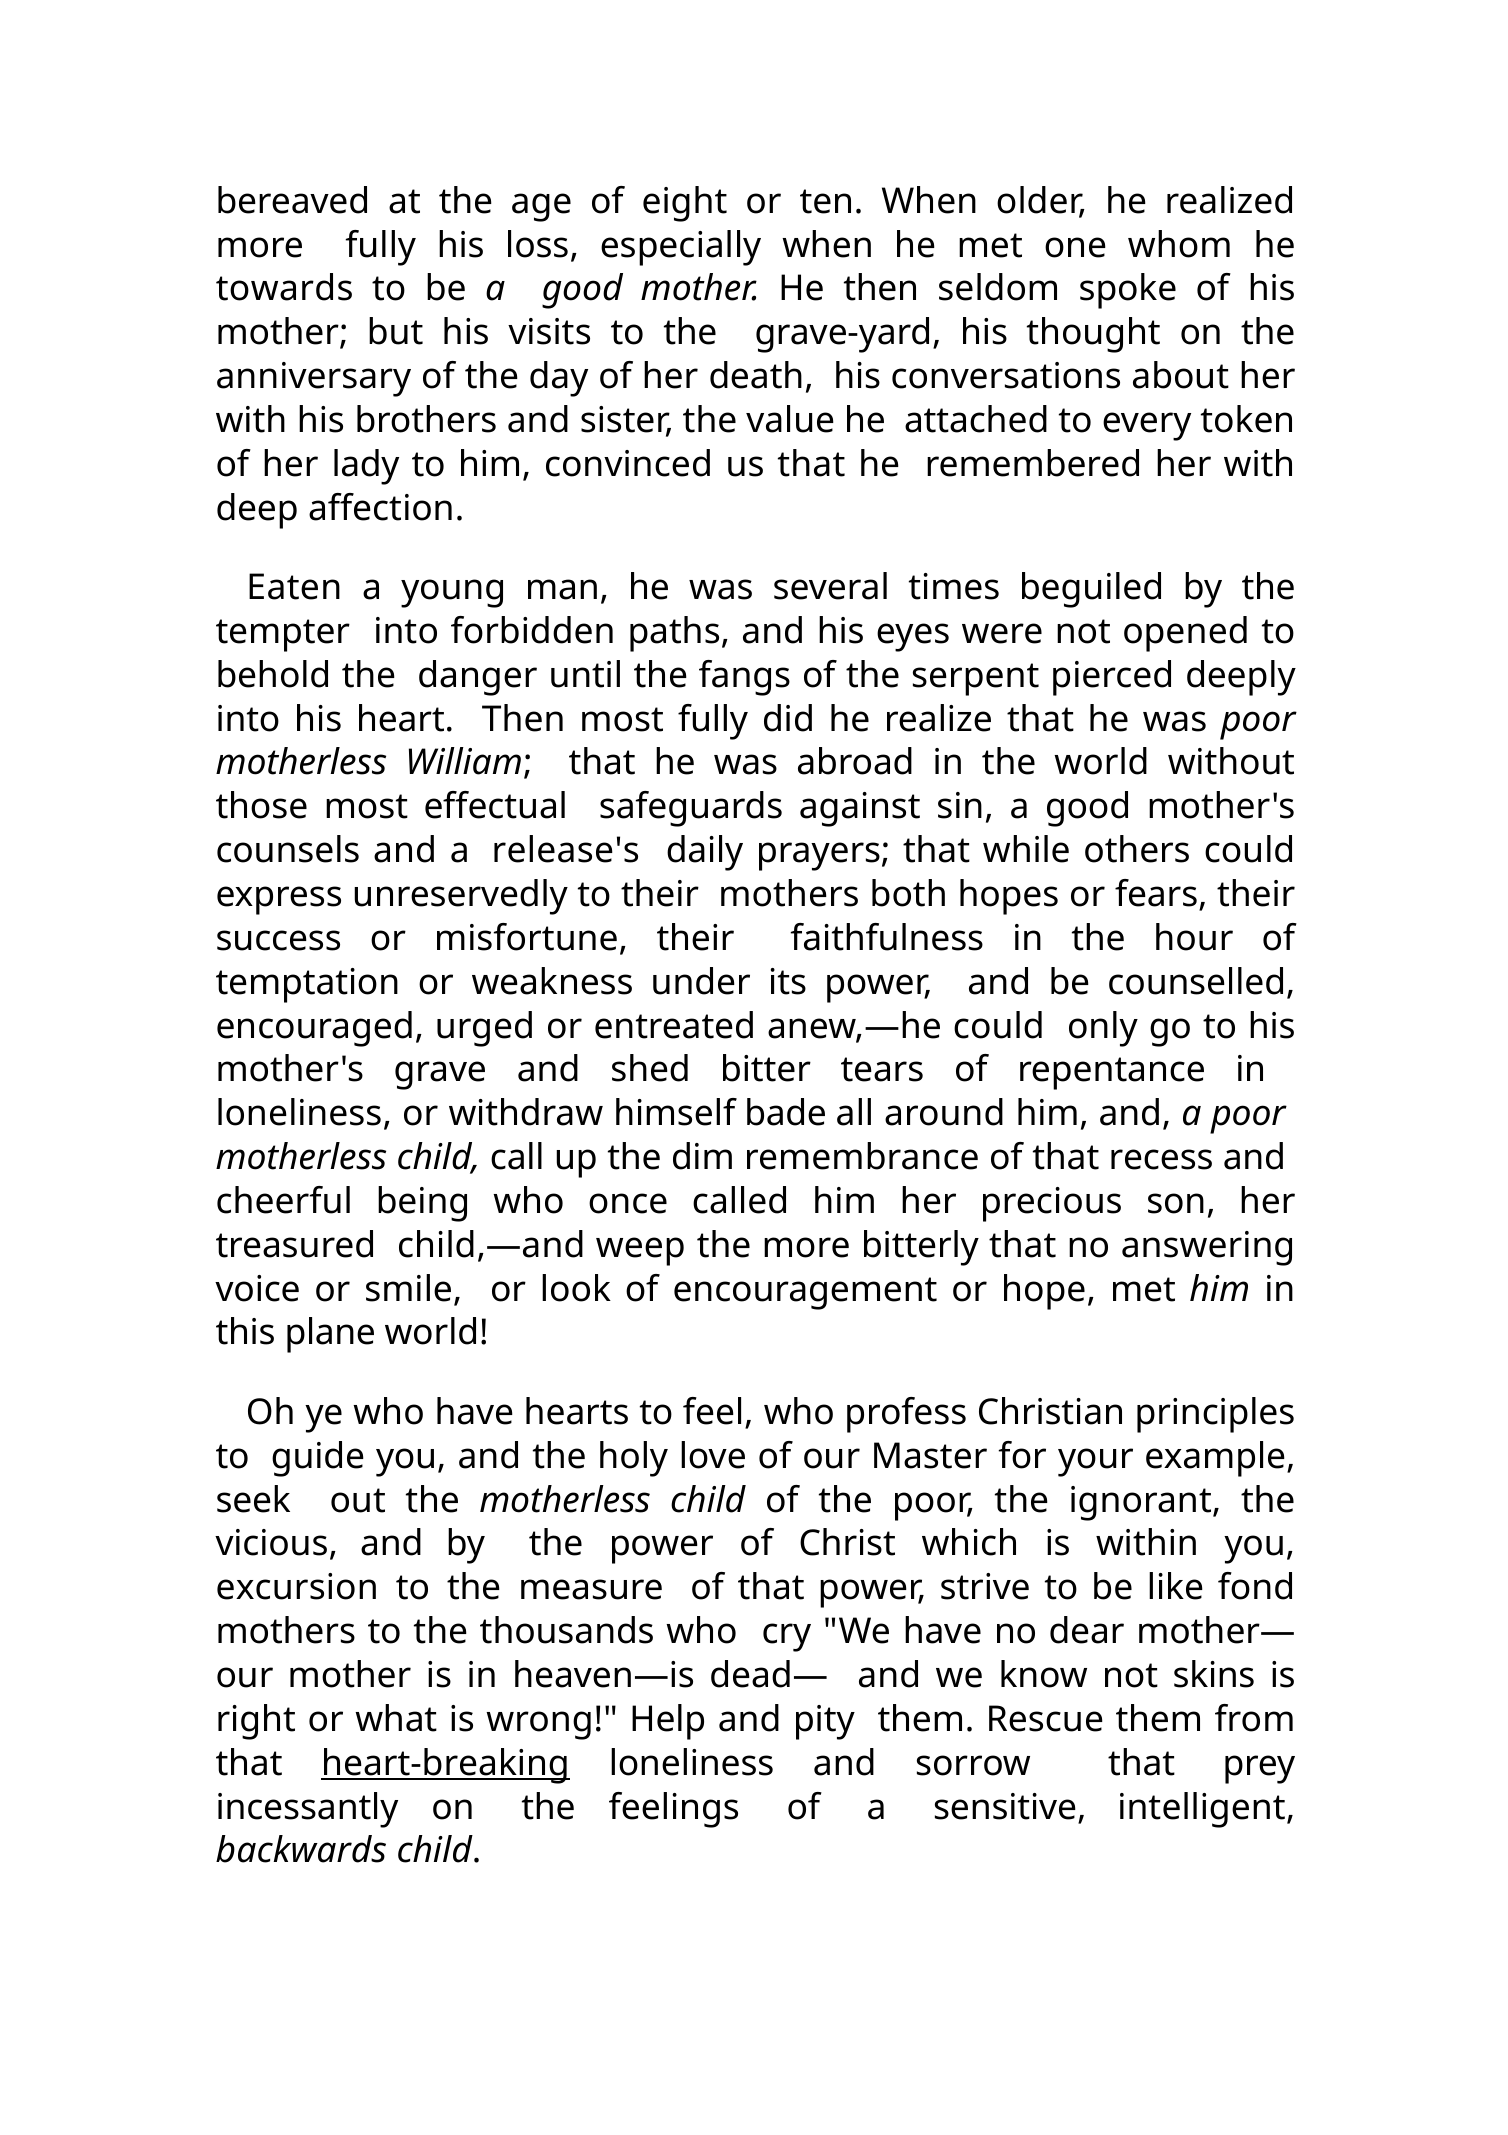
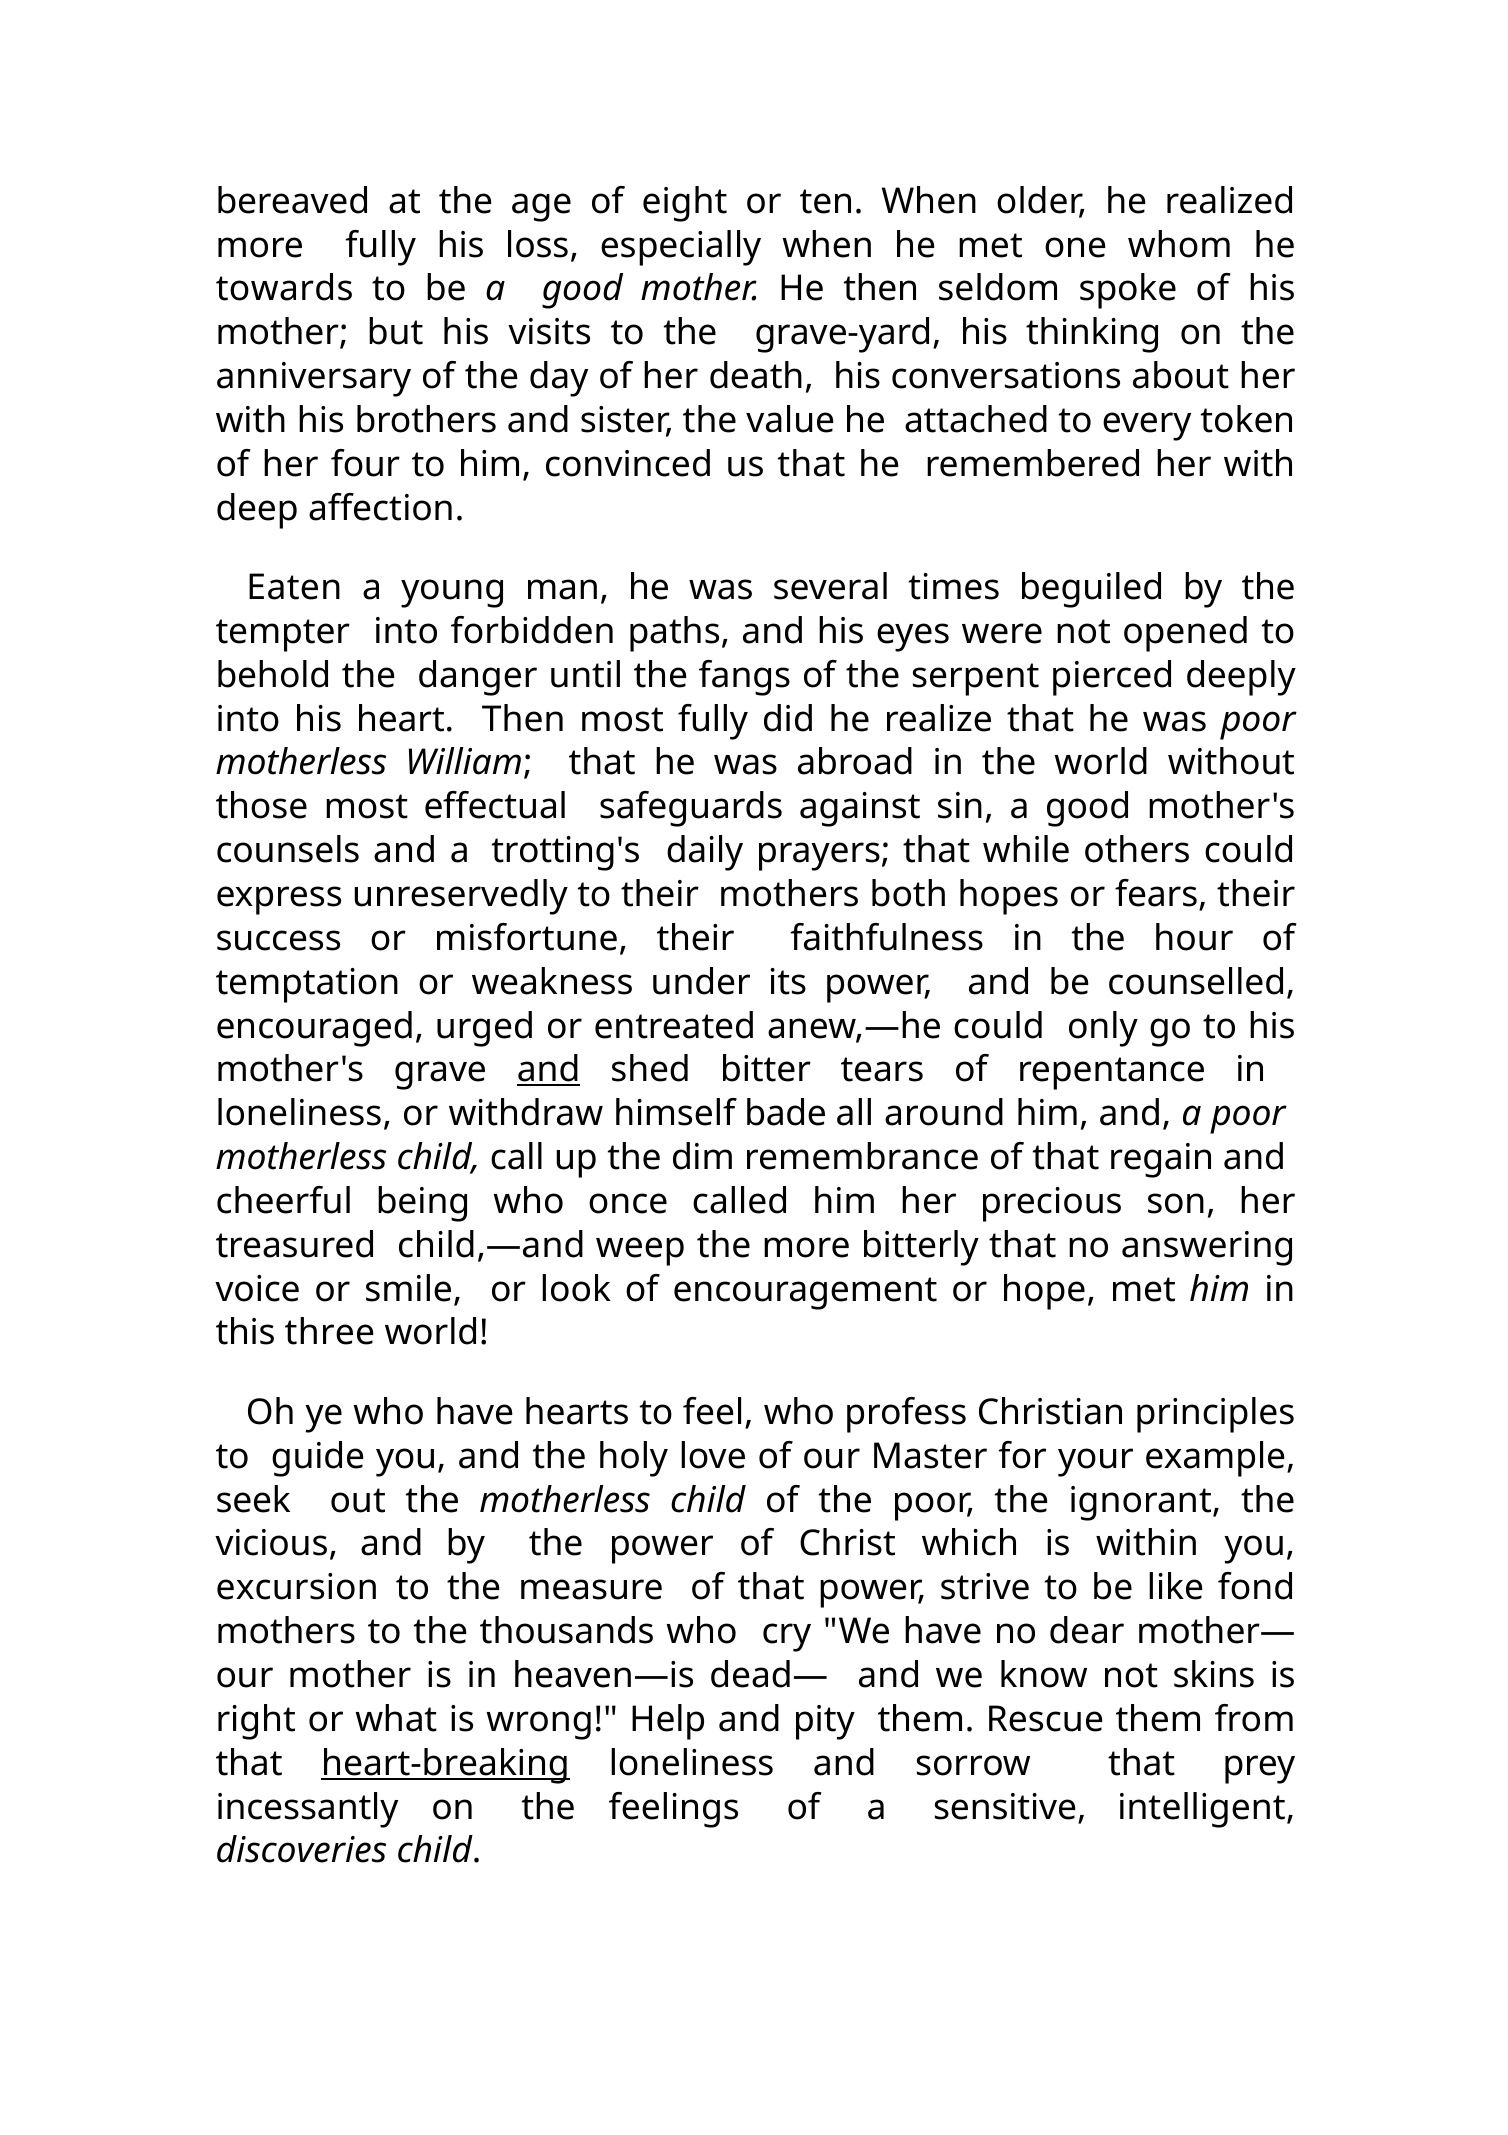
thought: thought -> thinking (1094, 333)
lady: lady -> four (366, 464)
release's: release's -> trotting's (566, 851)
and underline: none -> present (549, 1070)
recess: recess -> regain (1161, 1157)
plane: plane -> three (330, 1333)
backwards: backwards -> discoveries (301, 1850)
